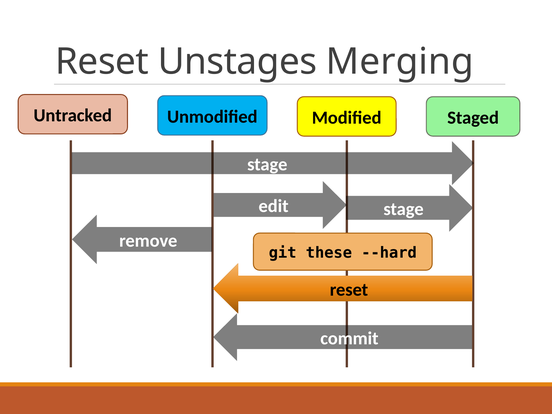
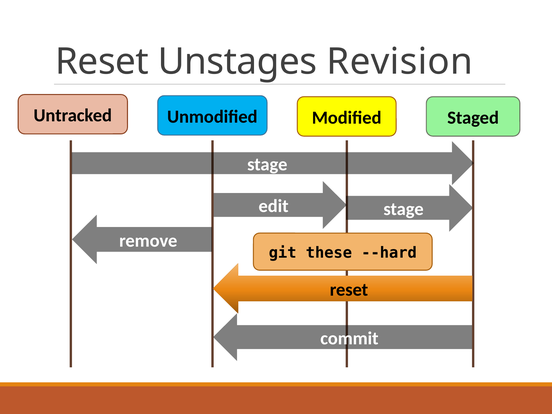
Merging: Merging -> Revision (400, 62)
